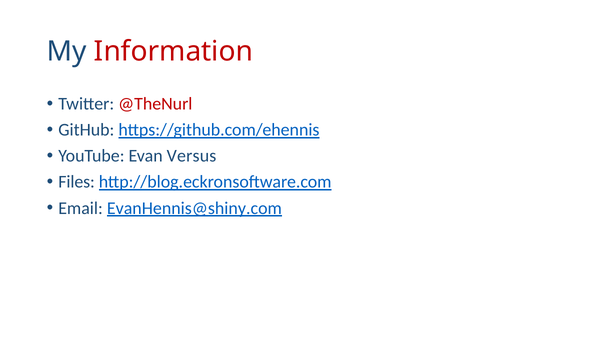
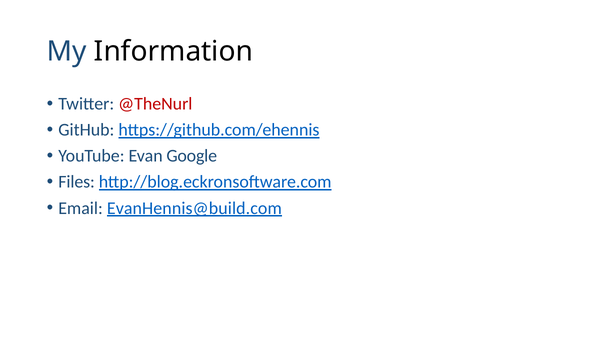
Information colour: red -> black (174, 52)
Versus: Versus -> Google (192, 156)
EvanHennis@shiny.com: EvanHennis@shiny.com -> EvanHennis@build.com (194, 208)
